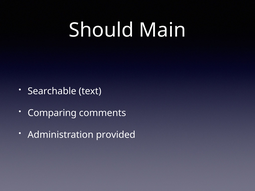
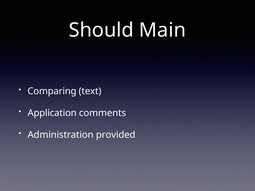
Searchable: Searchable -> Comparing (52, 91)
Comparing: Comparing -> Application (52, 113)
